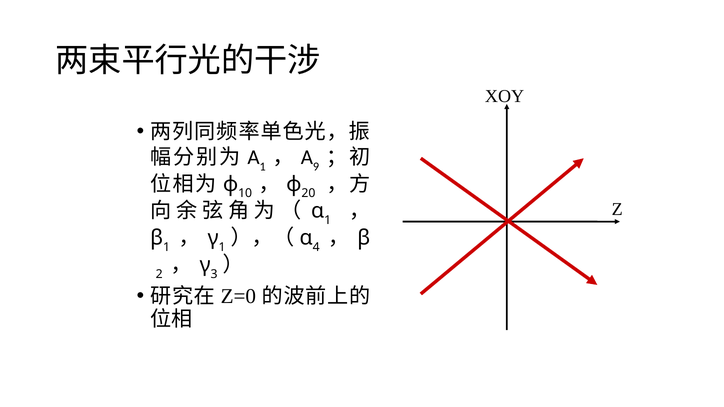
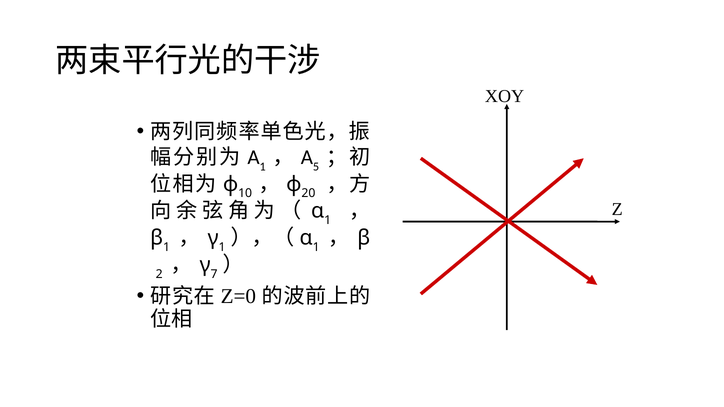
9: 9 -> 5 (316, 167)
4: 4 -> 1 (316, 247)
3: 3 -> 7 (214, 274)
